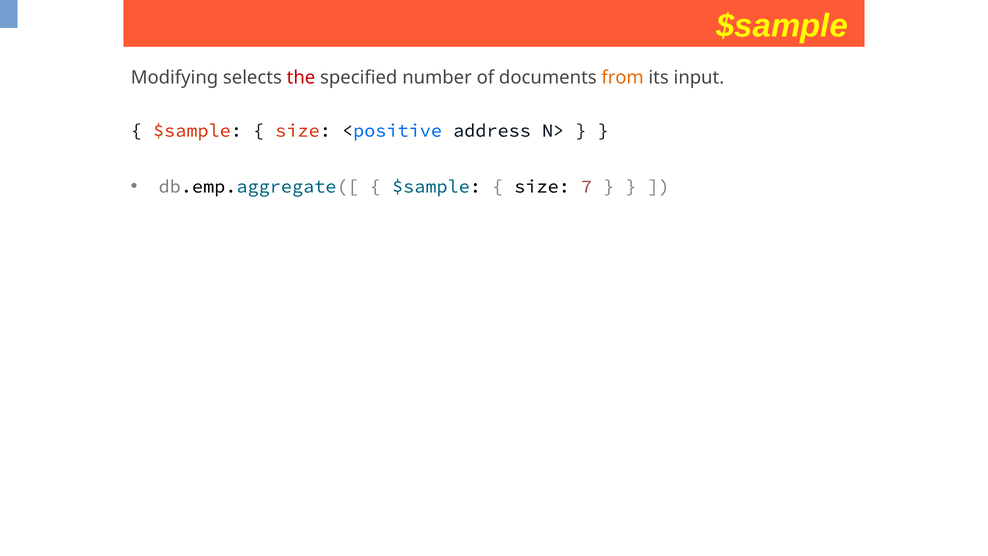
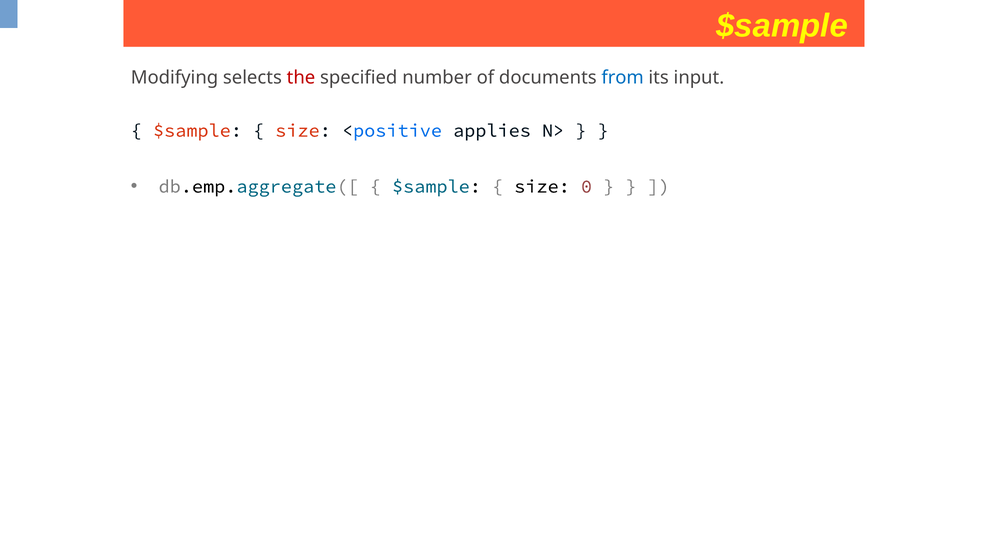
from colour: orange -> blue (623, 78)
address: address -> applies (492, 131)
7: 7 -> 0 (587, 186)
